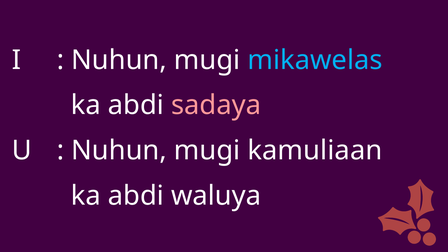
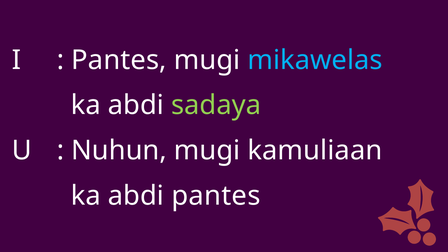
Nuhun: Nuhun -> Pantes (119, 60)
sadaya colour: pink -> light green (216, 105)
abdi waluya: waluya -> pantes (216, 196)
